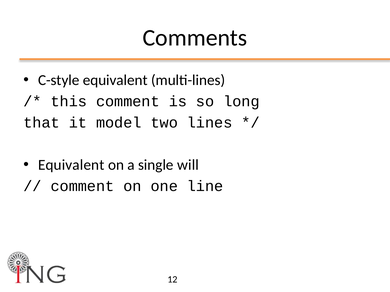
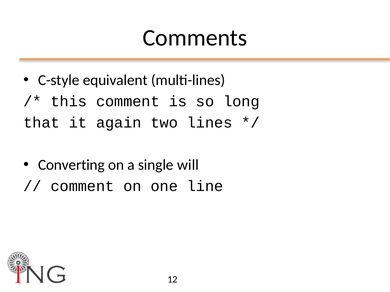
model: model -> again (119, 123)
Equivalent: Equivalent -> Converting (71, 165)
